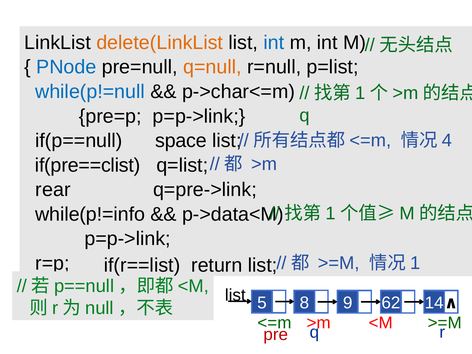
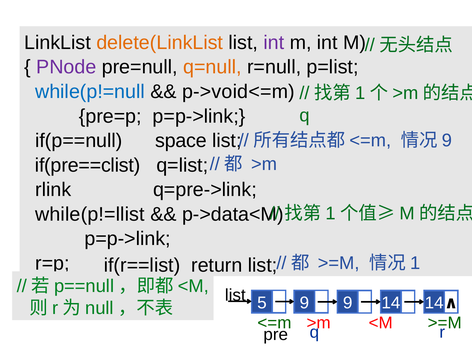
int colour: blue -> purple (274, 43)
PNode colour: blue -> purple (66, 67)
p->char<=m: p->char<=m -> p->void<=m (238, 92)
4: 4 -> 9 (447, 140)
rear: rear -> rlink (53, 190)
while(p!=info: while(p!=info -> while(p!=llist (90, 214)
5 8: 8 -> 9 (304, 303)
9 62: 62 -> 14 (391, 303)
pre colour: red -> black (276, 334)
